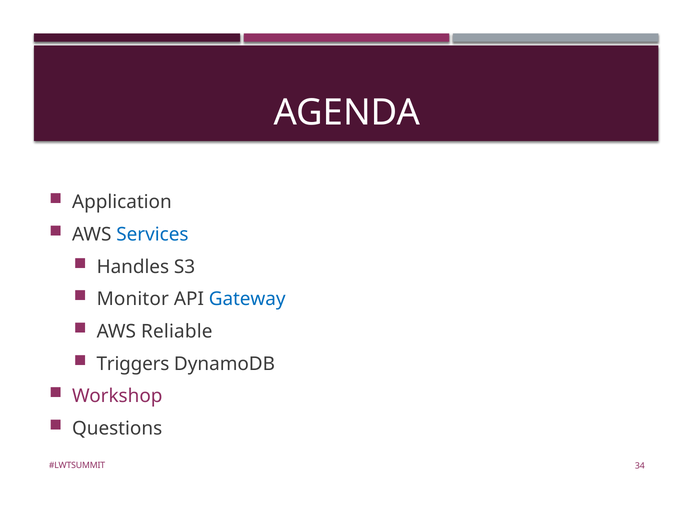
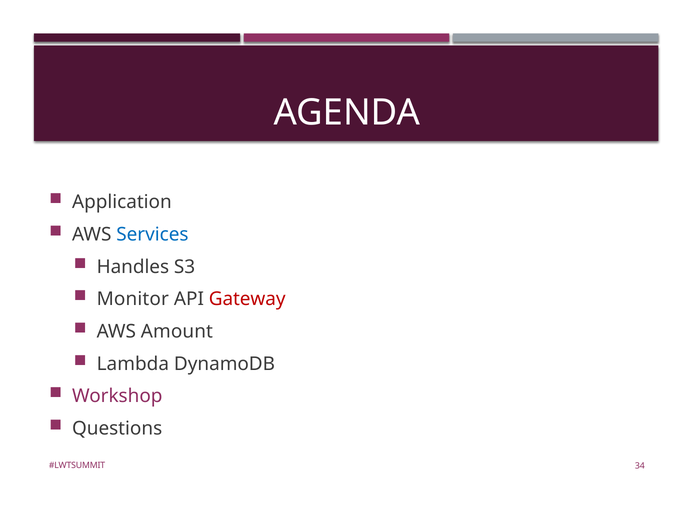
Gateway colour: blue -> red (247, 299)
Reliable: Reliable -> Amount (177, 331)
Triggers: Triggers -> Lambda (133, 364)
